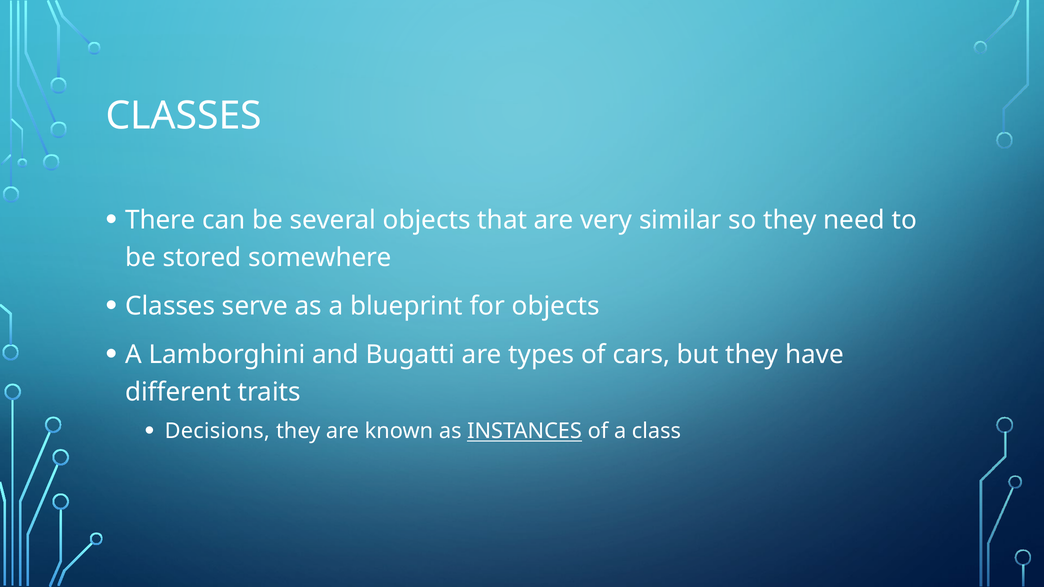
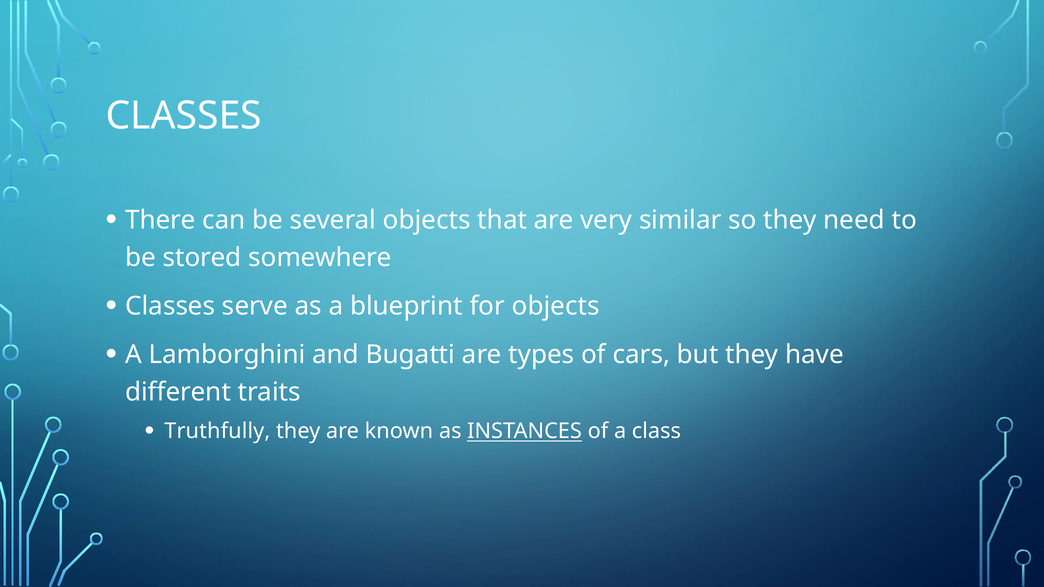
Decisions: Decisions -> Truthfully (217, 431)
